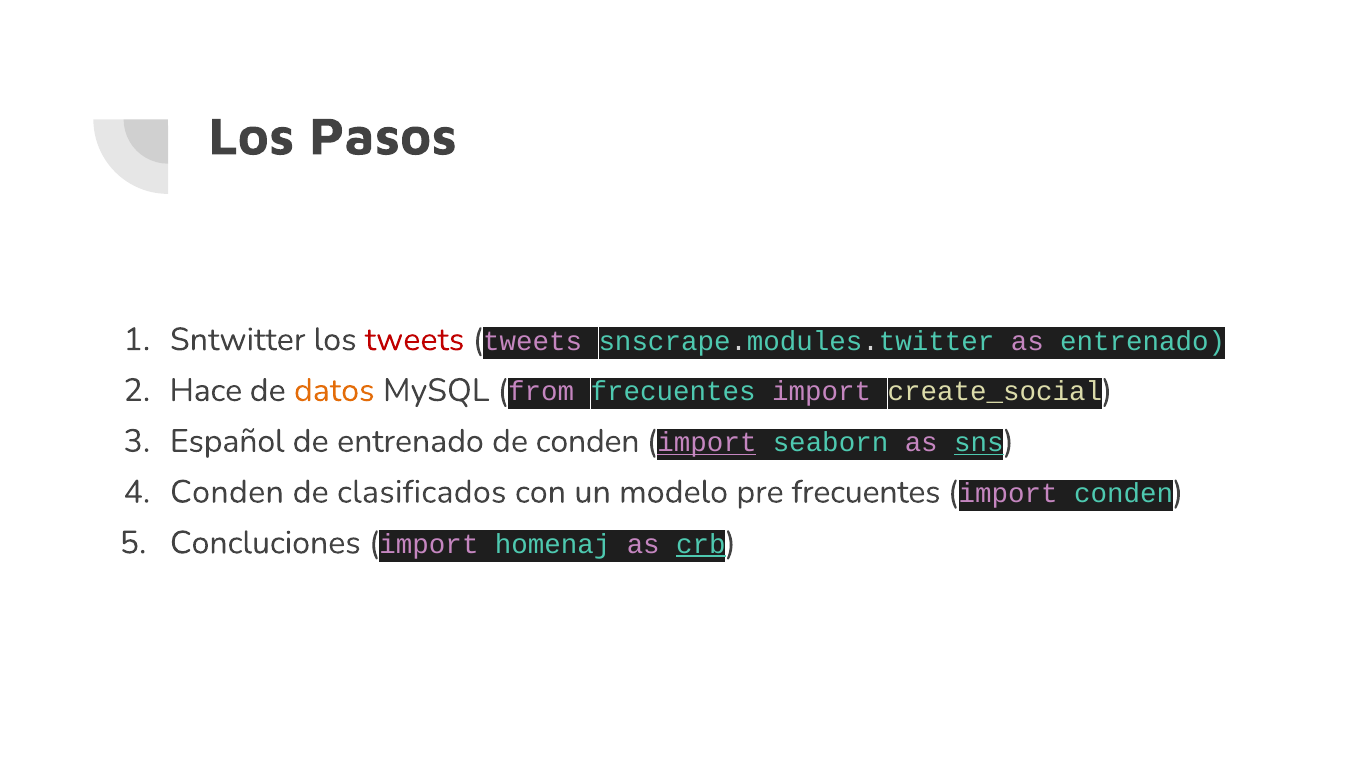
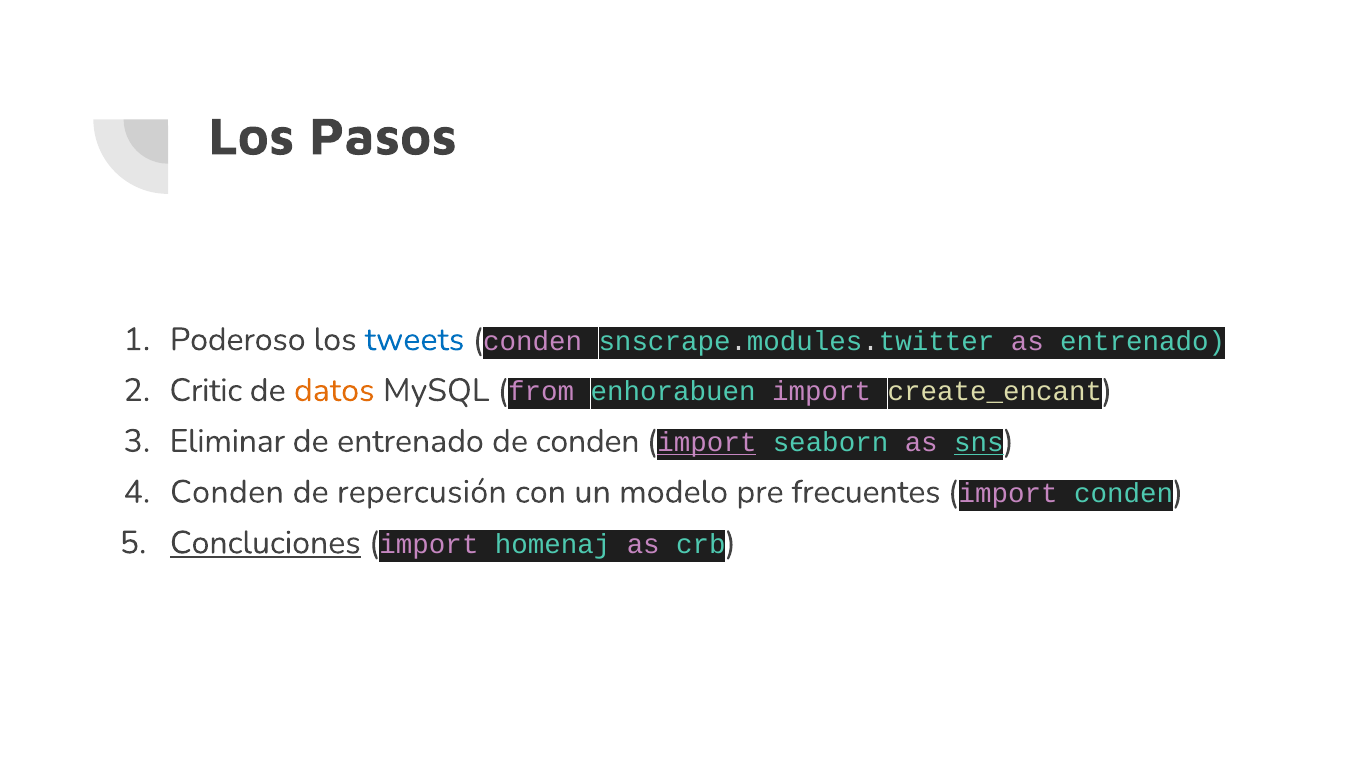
Sntwitter: Sntwitter -> Poderoso (238, 339)
tweets colour: red -> blue (415, 339)
tweets: tweets -> conden (533, 341)
Hace: Hace -> Critic (206, 390)
from frecuentes: frecuentes -> enhorabuen (673, 392)
create_social: create_social -> create_encant (995, 392)
Español: Español -> Eliminar (227, 441)
clasificados: clasificados -> repercusión (422, 492)
Concluciones underline: none -> present (265, 543)
crb underline: present -> none (701, 544)
